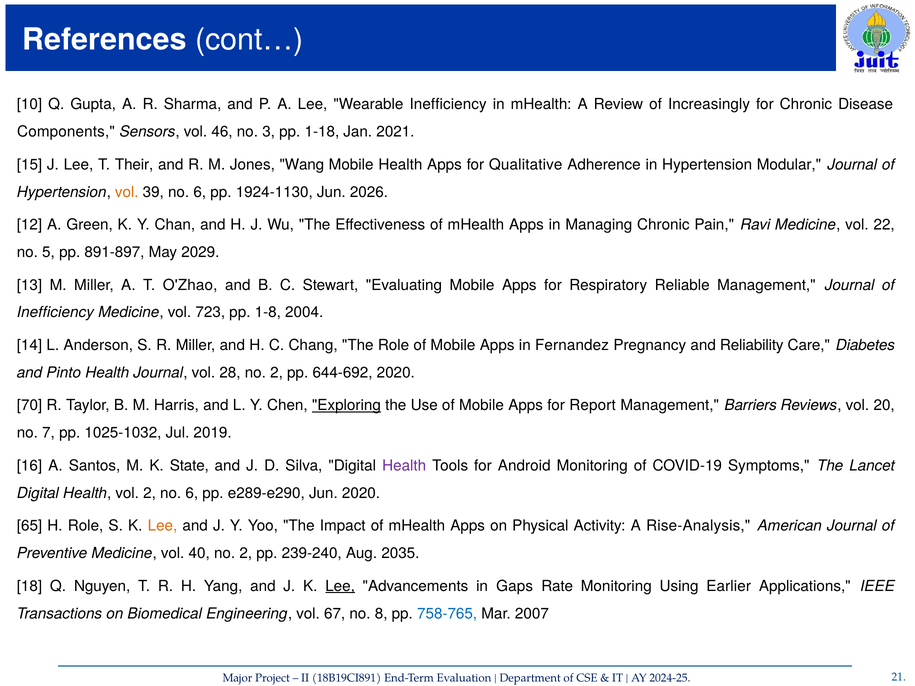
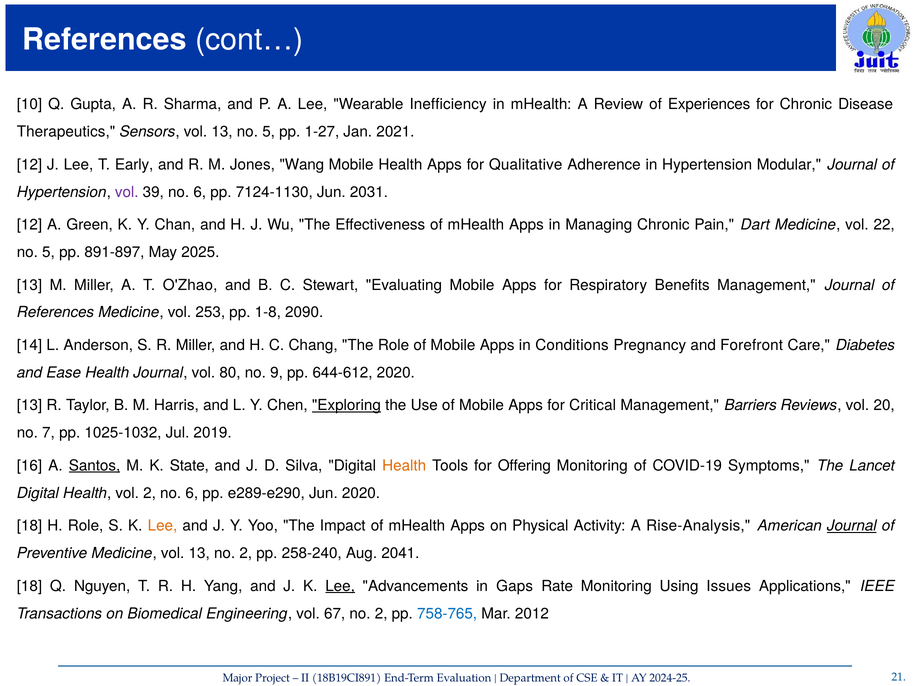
Increasingly: Increasingly -> Experiences (709, 104)
Components: Components -> Therapeutics (66, 132)
Sensors vol 46: 46 -> 13 (222, 132)
3: 3 -> 5 (269, 132)
1-18: 1-18 -> 1-27 (322, 132)
15: 15 -> 12 (30, 165)
Their: Their -> Early (134, 165)
vol colour: orange -> purple (127, 192)
1924-1130: 1924-1130 -> 7124-1130 (274, 192)
Jun 2026: 2026 -> 2031 (369, 192)
Ravi: Ravi -> Dart (755, 225)
2029: 2029 -> 2025 (200, 252)
Reliable: Reliable -> Benefits (682, 285)
Inefficiency: Inefficiency -> References (55, 313)
723: 723 -> 253 (210, 313)
2004: 2004 -> 2090 (304, 313)
Fernandez: Fernandez -> Conditions (572, 345)
Reliability: Reliability -> Forefront (752, 345)
Pinto: Pinto -> Ease (64, 373)
28: 28 -> 80 (230, 373)
2: 2 -> 9 (277, 373)
644-692: 644-692 -> 644-612 (342, 373)
70: 70 -> 13 (30, 406)
Report: Report -> Critical (593, 406)
Santos underline: none -> present (95, 466)
Health colour: purple -> orange (404, 466)
Android: Android -> Offering (524, 466)
65: 65 -> 18 (30, 526)
Journal underline: none -> present (852, 526)
Medicine vol 40: 40 -> 13 (199, 553)
239-240: 239-240 -> 258-240 (312, 553)
2035: 2035 -> 2041 (400, 553)
Earlier: Earlier -> Issues (729, 586)
67 no 8: 8 -> 2 (381, 614)
2007: 2007 -> 2012 (532, 614)
